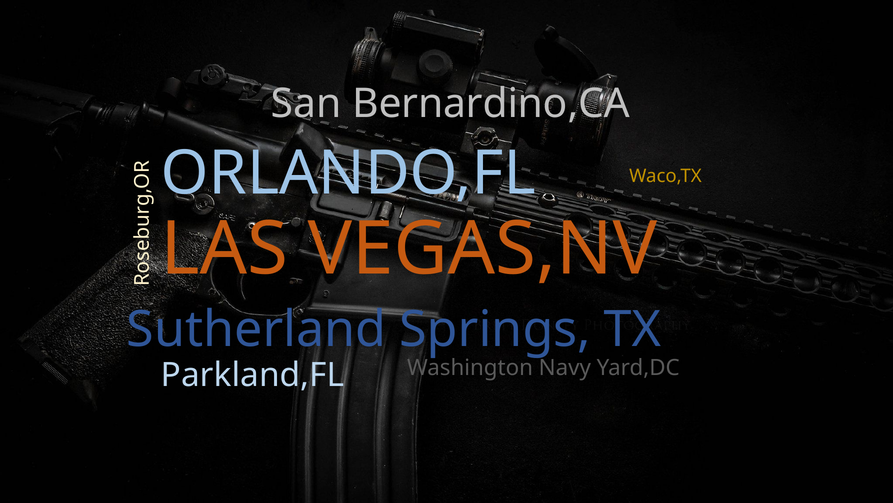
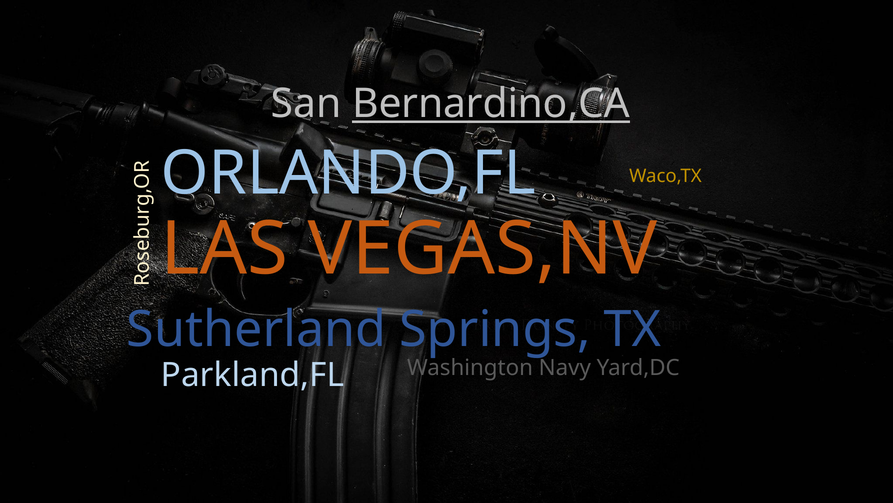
Bernardino,CA underline: none -> present (491, 104)
